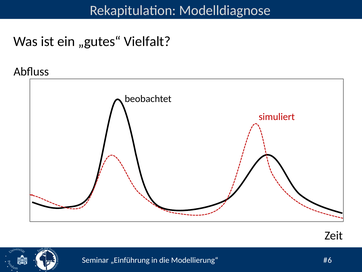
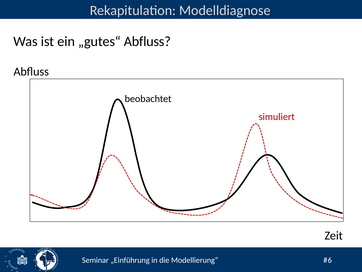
„gutes“ Vielfalt: Vielfalt -> Abfluss (147, 41)
